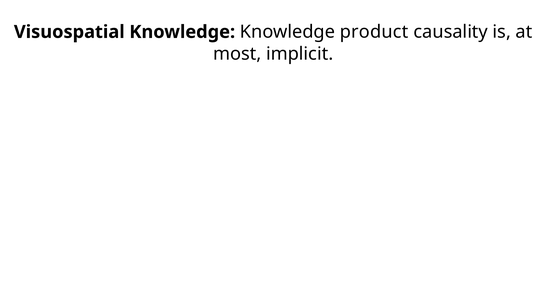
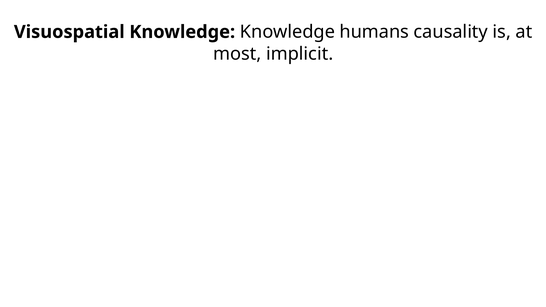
product: product -> humans (374, 32)
